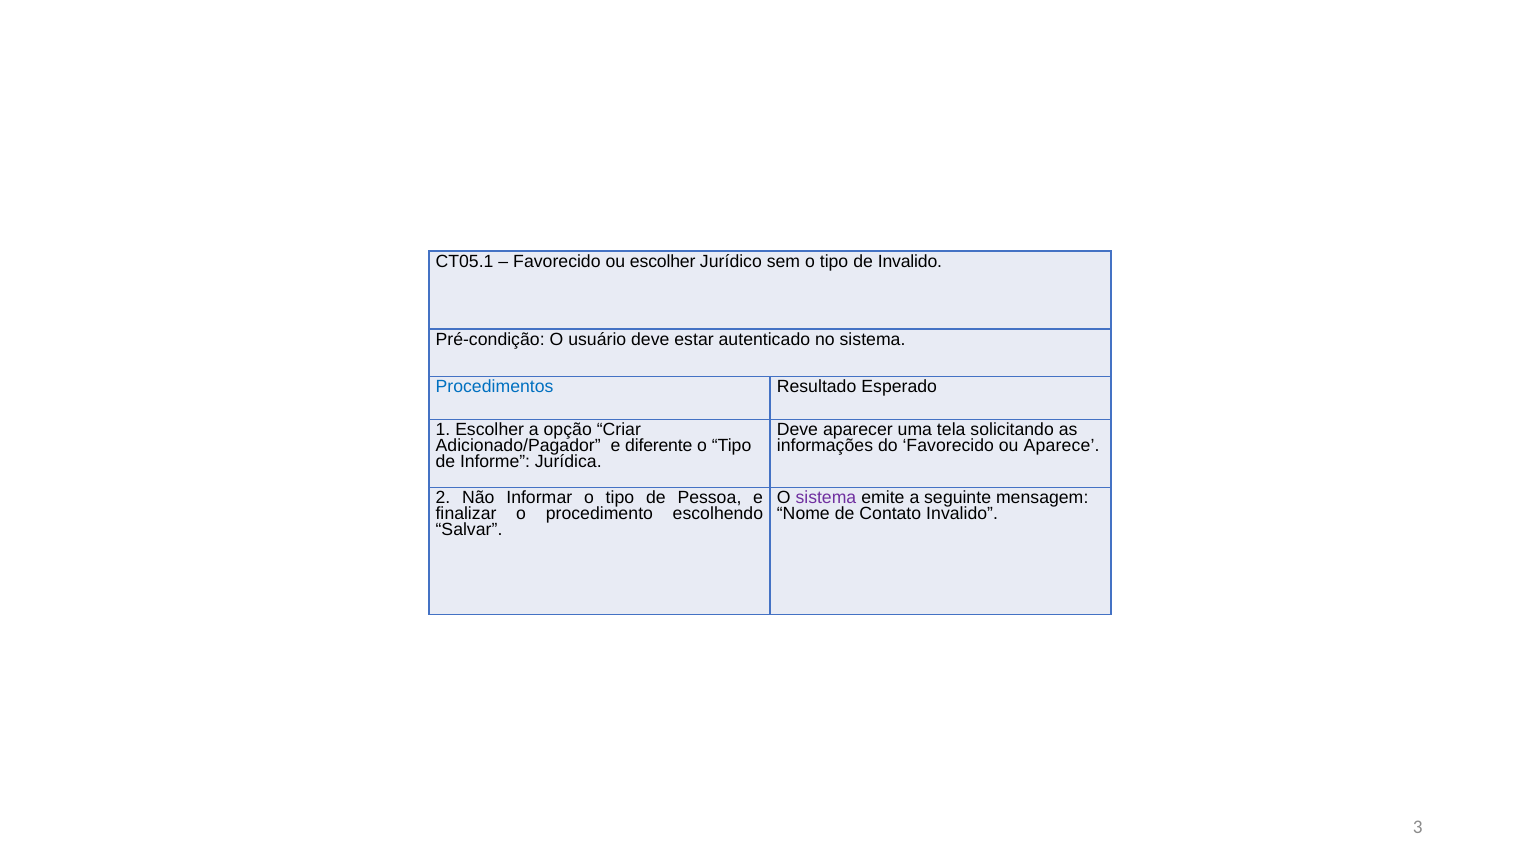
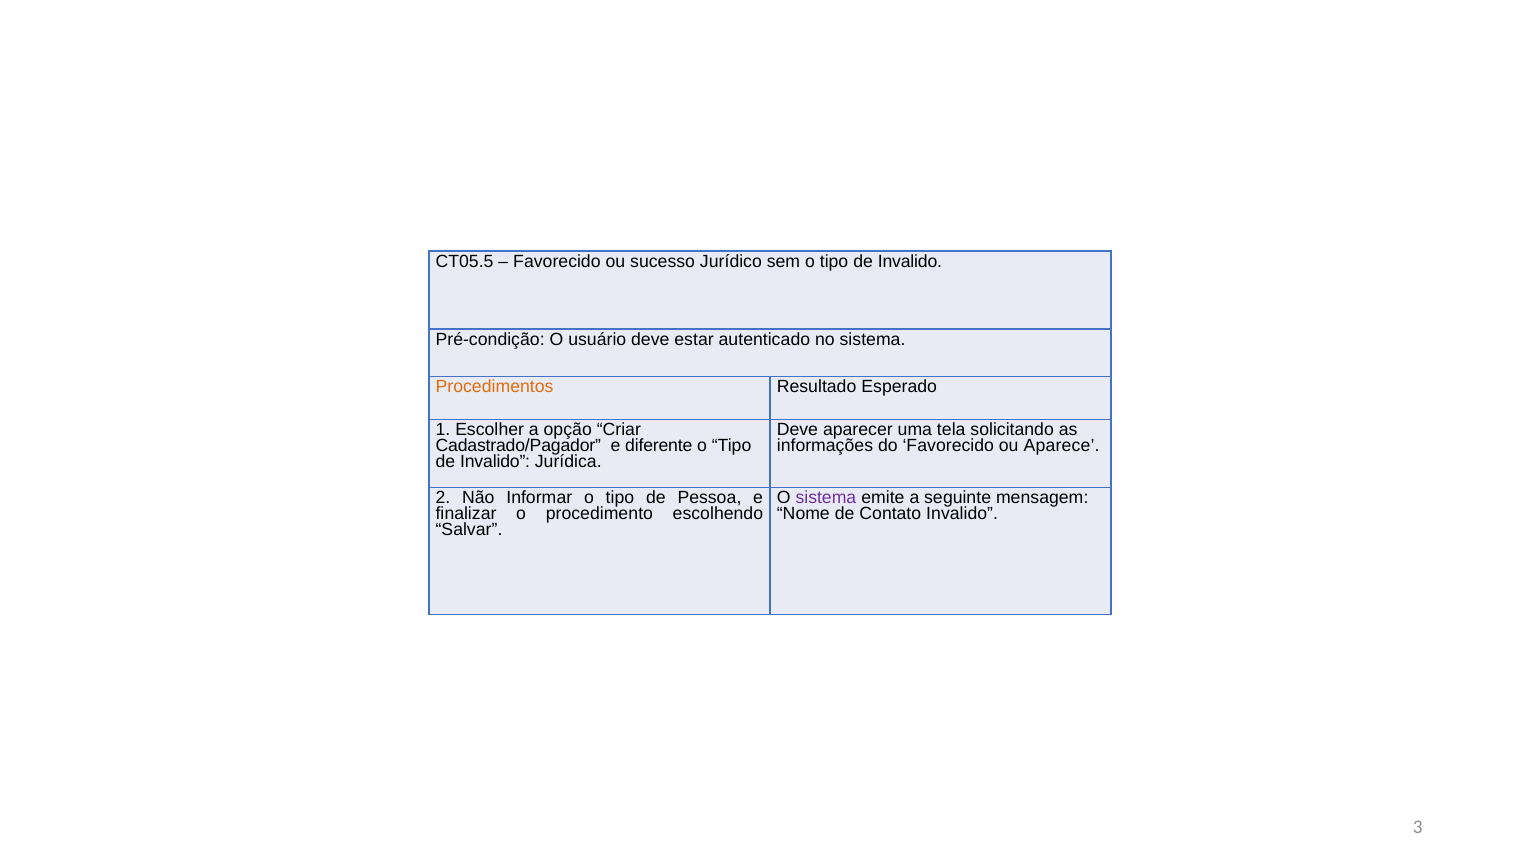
CT05.1: CT05.1 -> CT05.5 (465, 262)
ou escolher: escolher -> sucesso (663, 262)
Procedimentos colour: blue -> orange (495, 387)
Adicionado/Pagador: Adicionado/Pagador -> Cadastrado/Pagador (518, 446)
Informe: Informe -> Invalido (495, 462)
